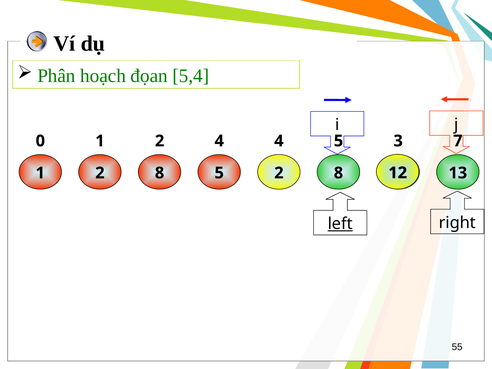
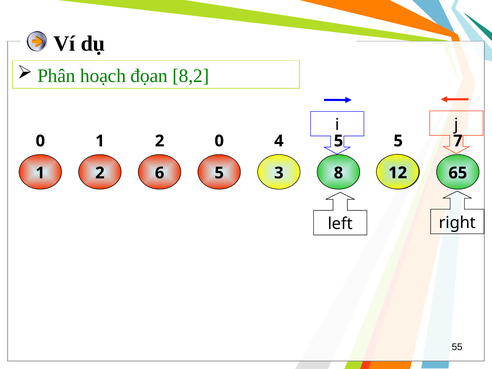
5,4: 5,4 -> 8,2 (191, 76)
2 4: 4 -> 0 (219, 141)
5 3: 3 -> 5 (398, 141)
8: 8 -> 6 (160, 173)
5 2: 2 -> 3 (279, 173)
13: 13 -> 65 (458, 173)
left underline: present -> none (340, 224)
